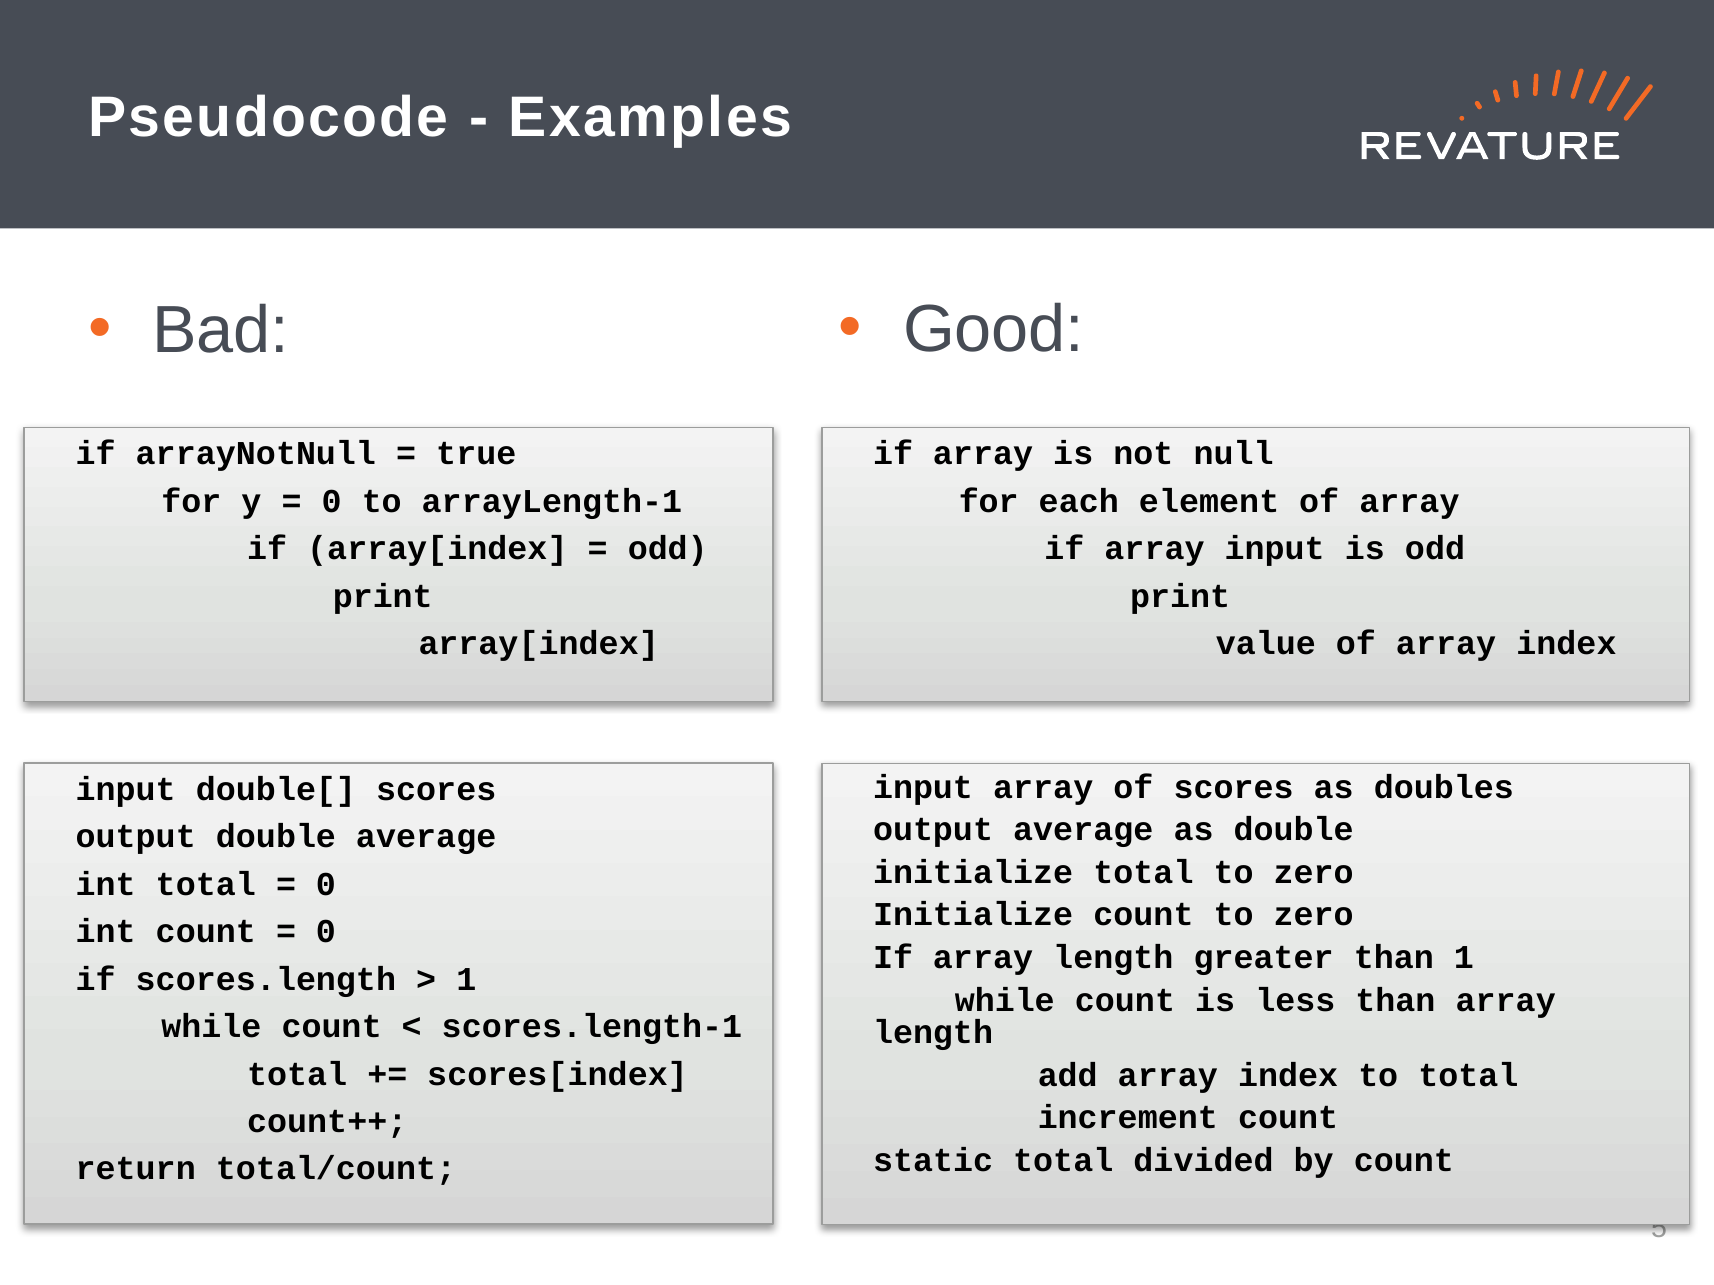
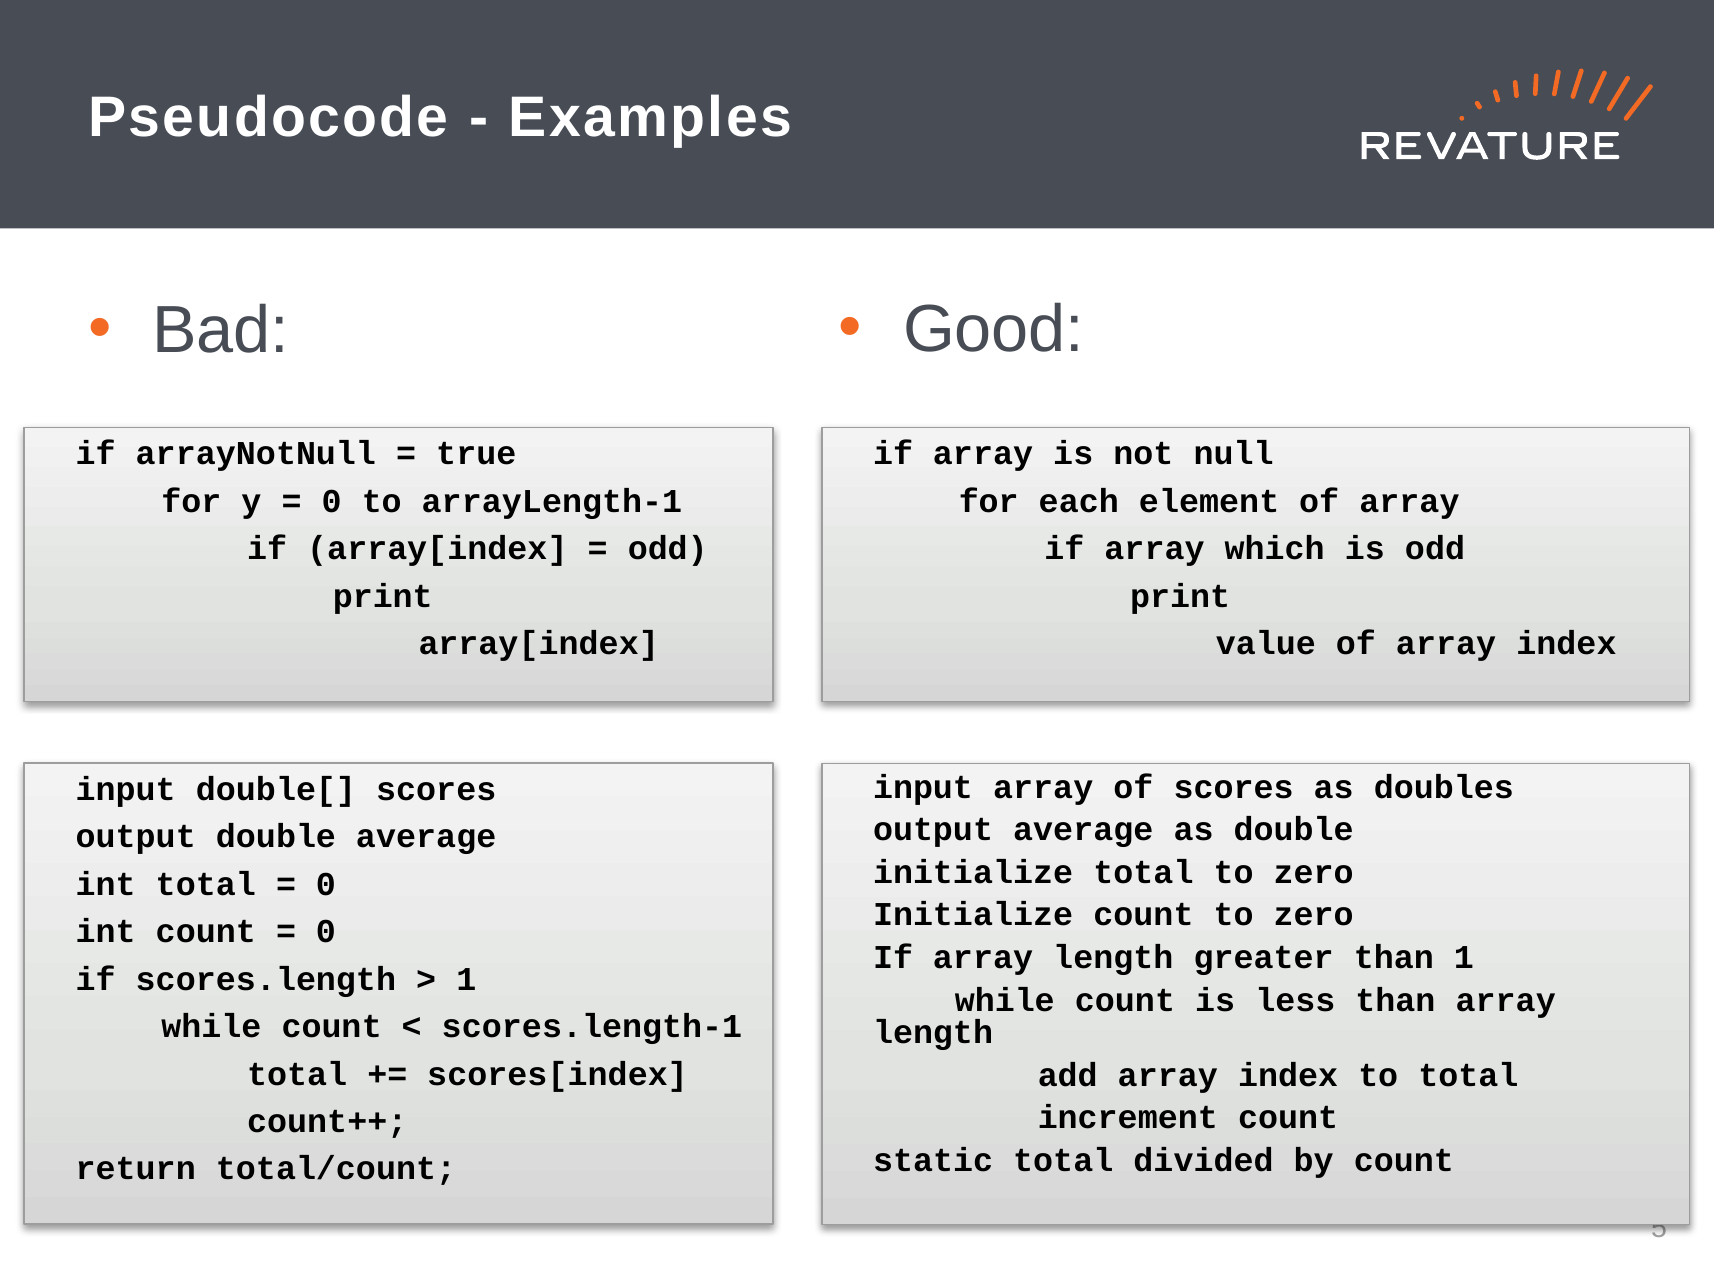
array input: input -> which (1275, 549)
